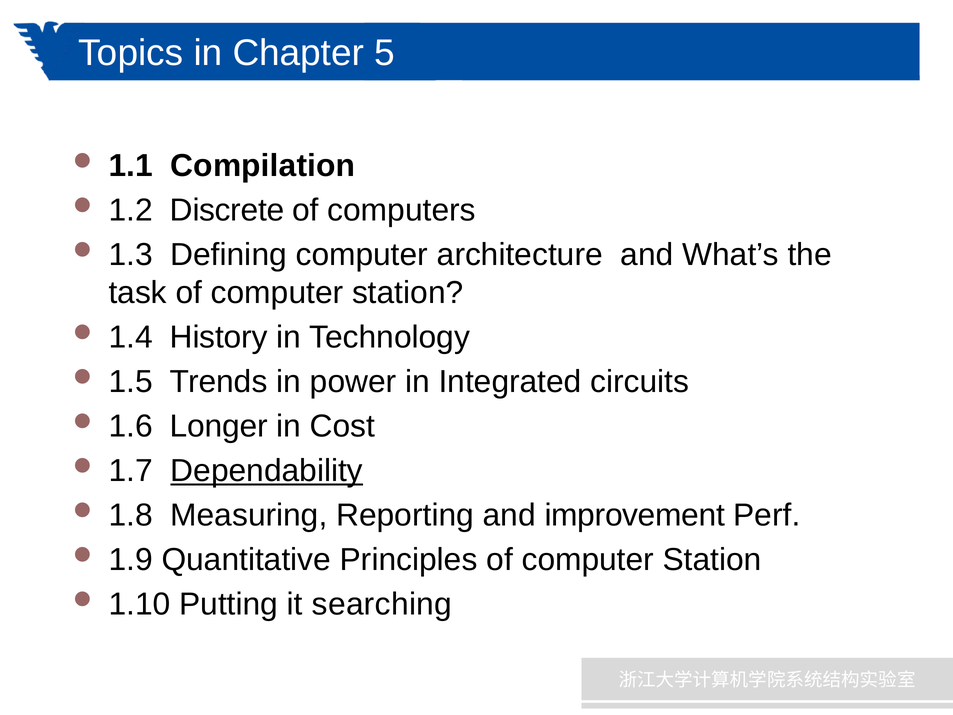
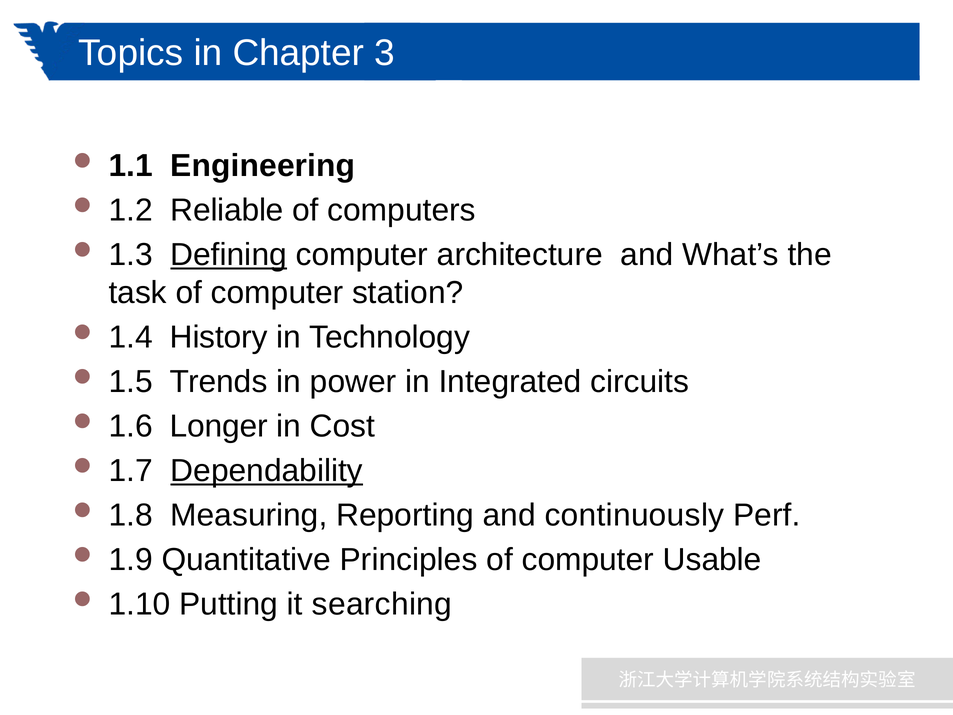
5: 5 -> 3 (385, 53)
Compilation: Compilation -> Engineering (263, 166)
Discrete: Discrete -> Reliable (227, 210)
Defining underline: none -> present (229, 255)
improvement: improvement -> continuously (634, 515)
Principles of computer Station: Station -> Usable (712, 560)
